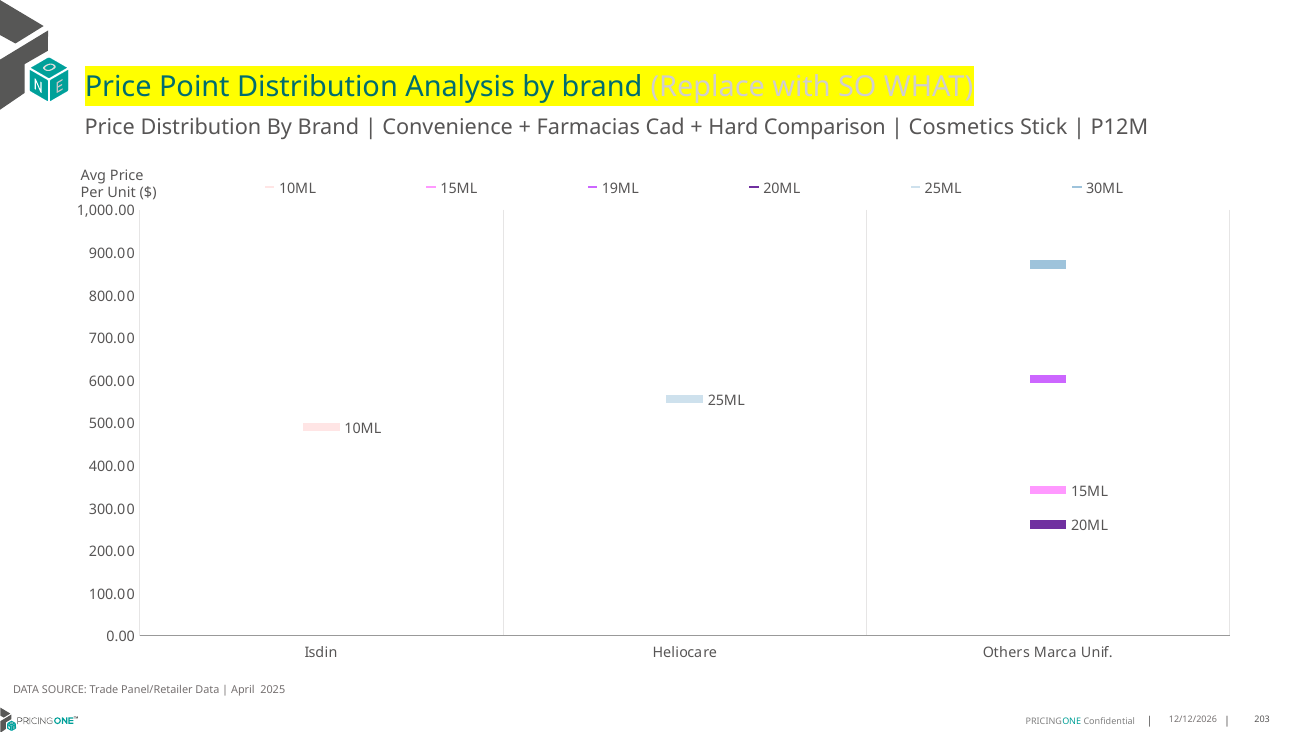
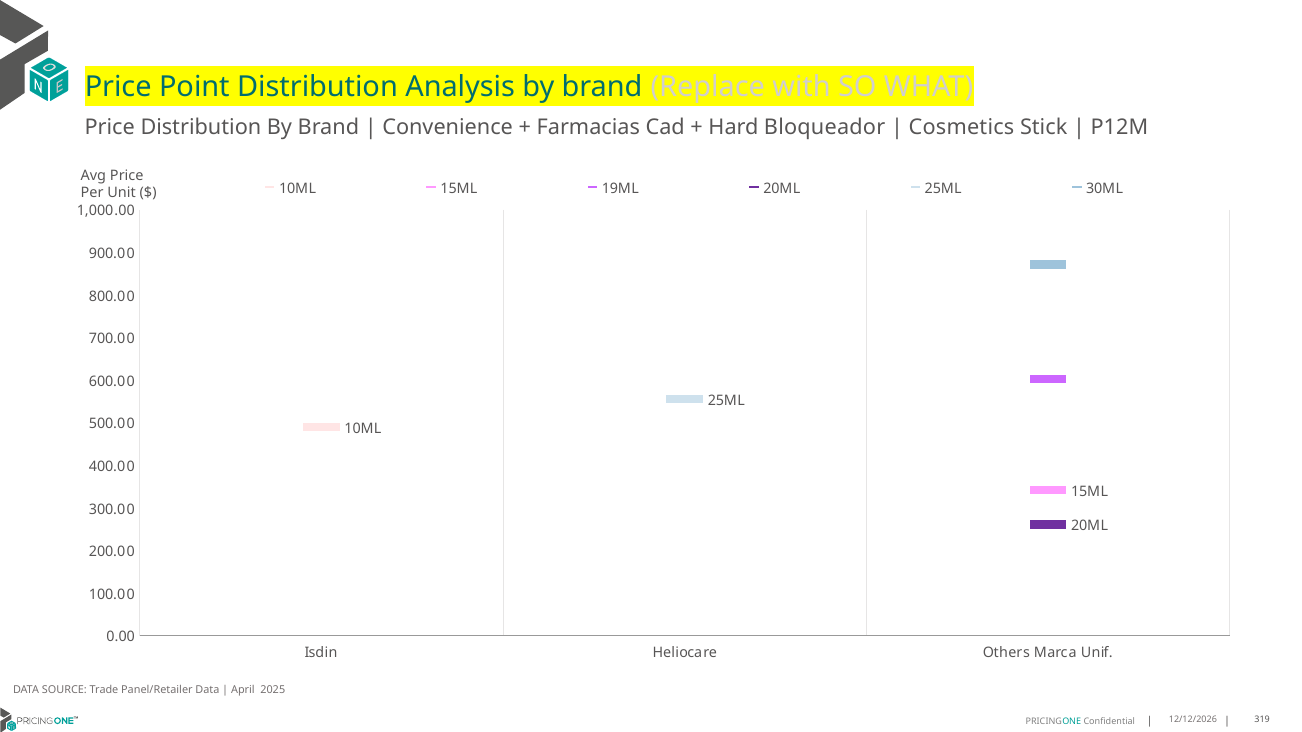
Comparison: Comparison -> Bloqueador (825, 127)
203: 203 -> 319 (1262, 720)
